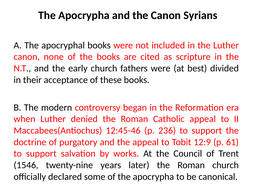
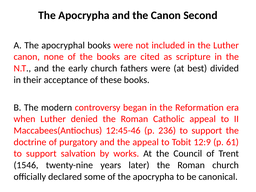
Syrians: Syrians -> Second (200, 15)
